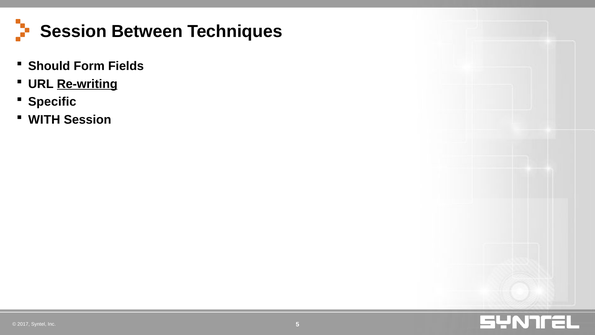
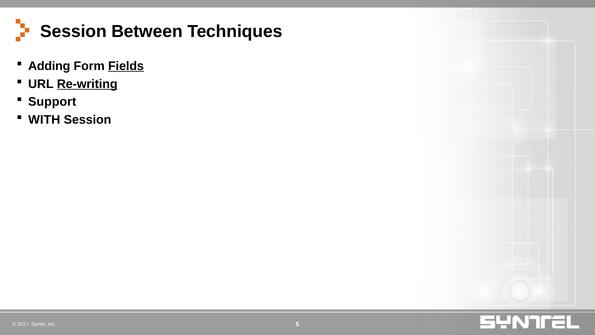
Should: Should -> Adding (49, 66)
Fields underline: none -> present (126, 66)
Specific: Specific -> Support (52, 102)
